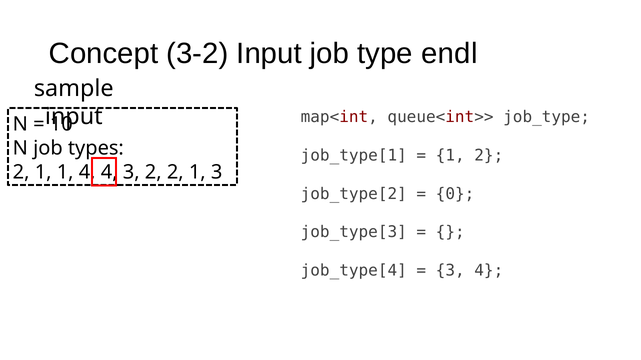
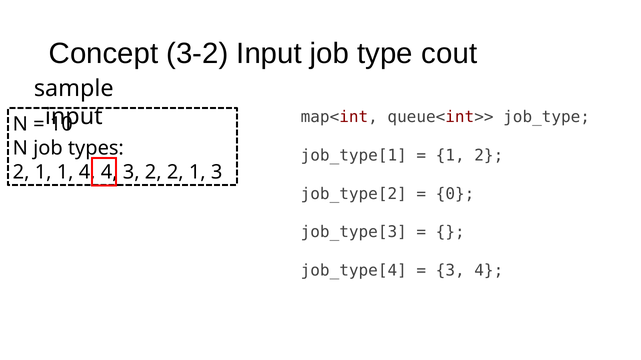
endl: endl -> cout (449, 54)
